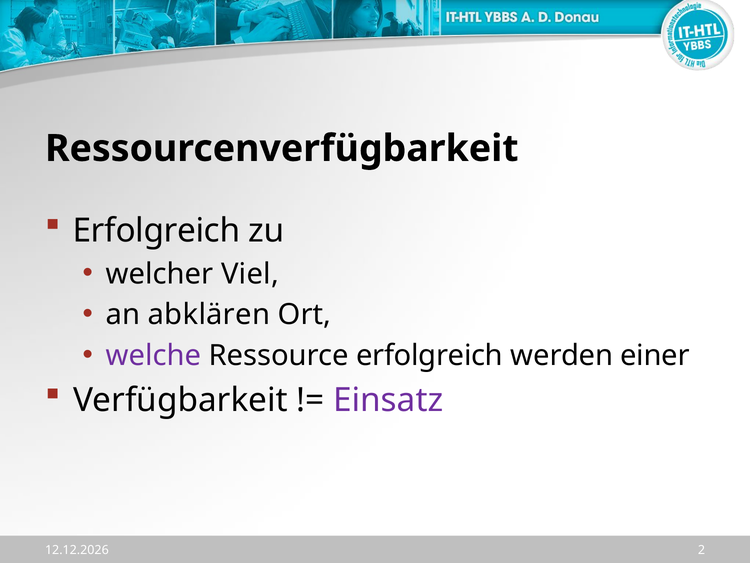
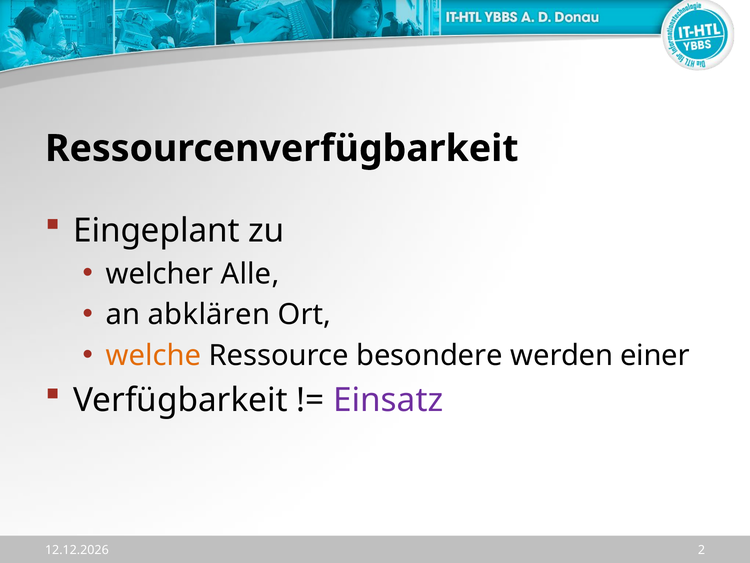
Erfolgreich: Erfolgreich -> Eingeplant (156, 231)
Viel: Viel -> Alle (250, 274)
welche colour: purple -> orange (154, 355)
Ressource erfolgreich: erfolgreich -> besondere (429, 355)
